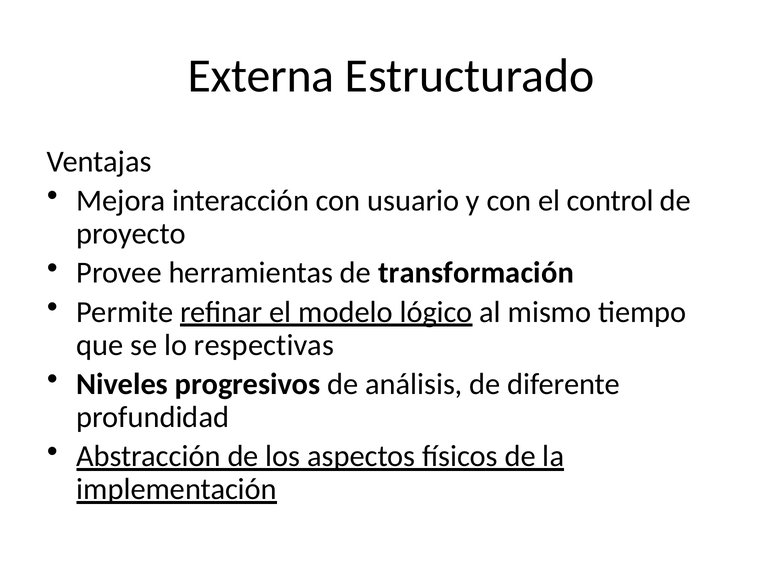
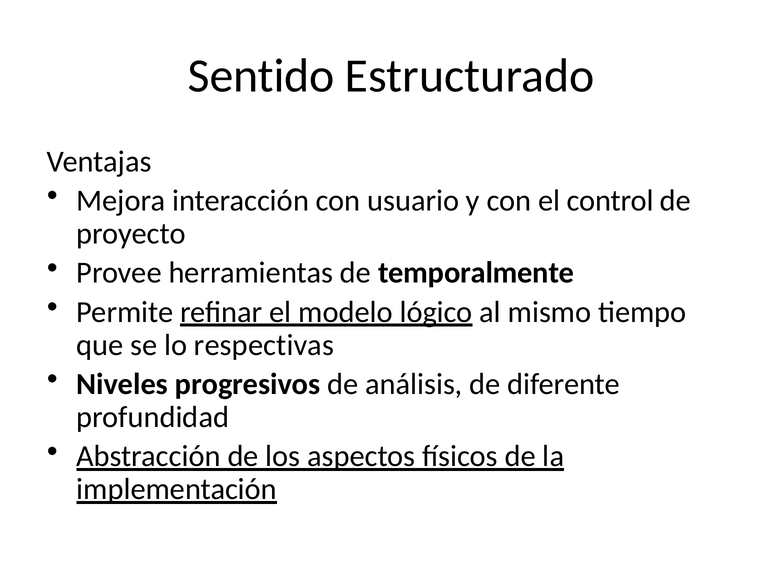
Externa: Externa -> Sentido (261, 76)
transformación: transformación -> temporalmente (476, 273)
